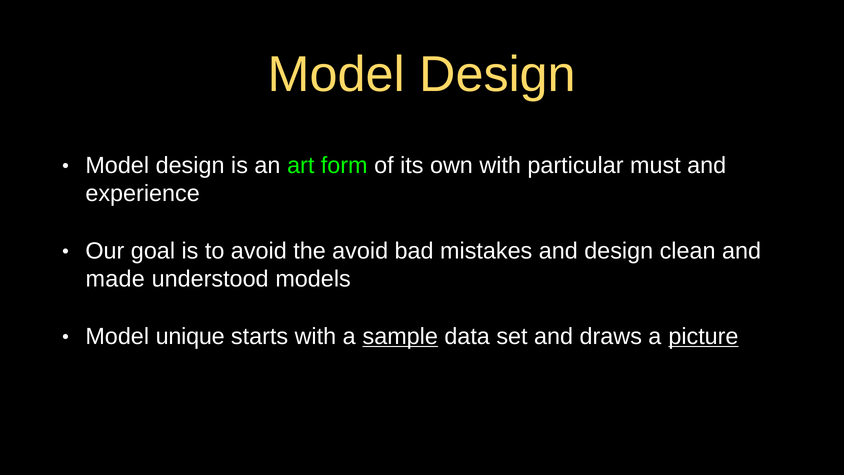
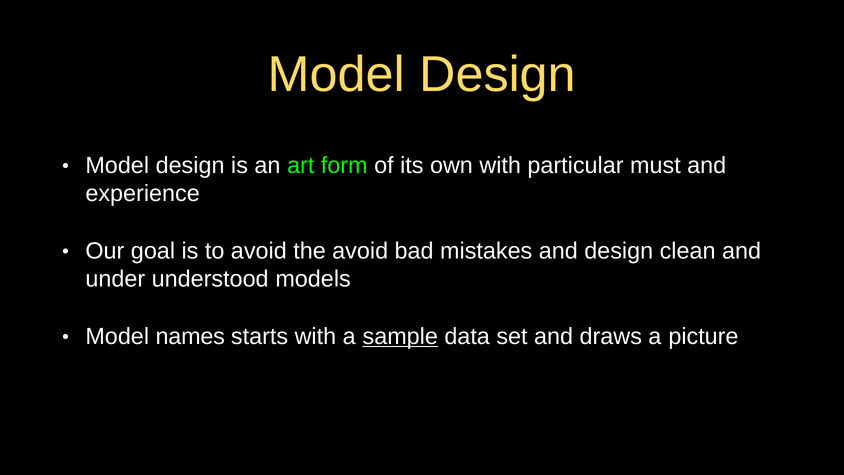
made: made -> under (115, 279)
unique: unique -> names (190, 336)
picture underline: present -> none (703, 336)
